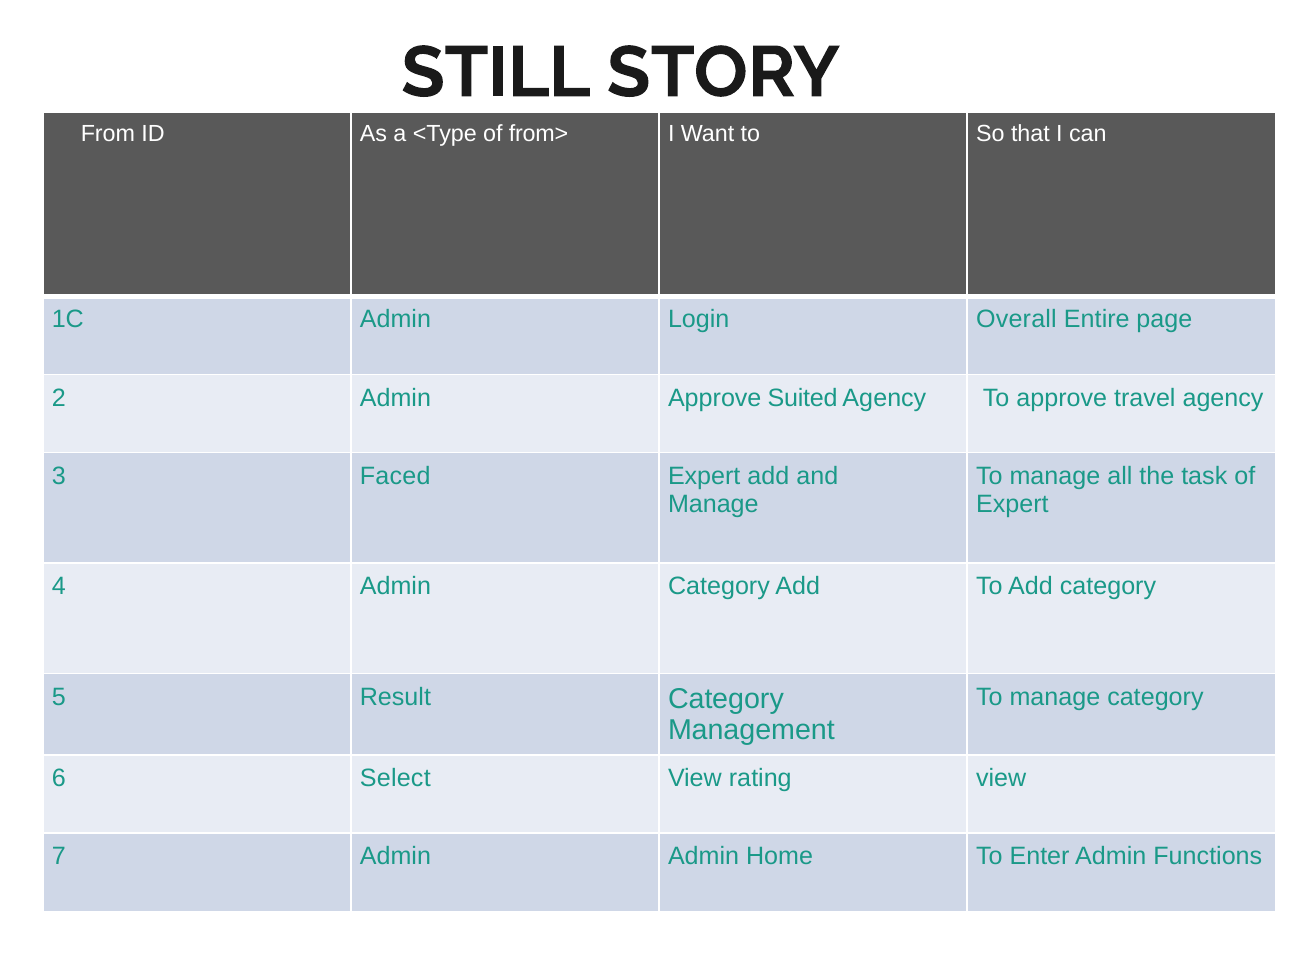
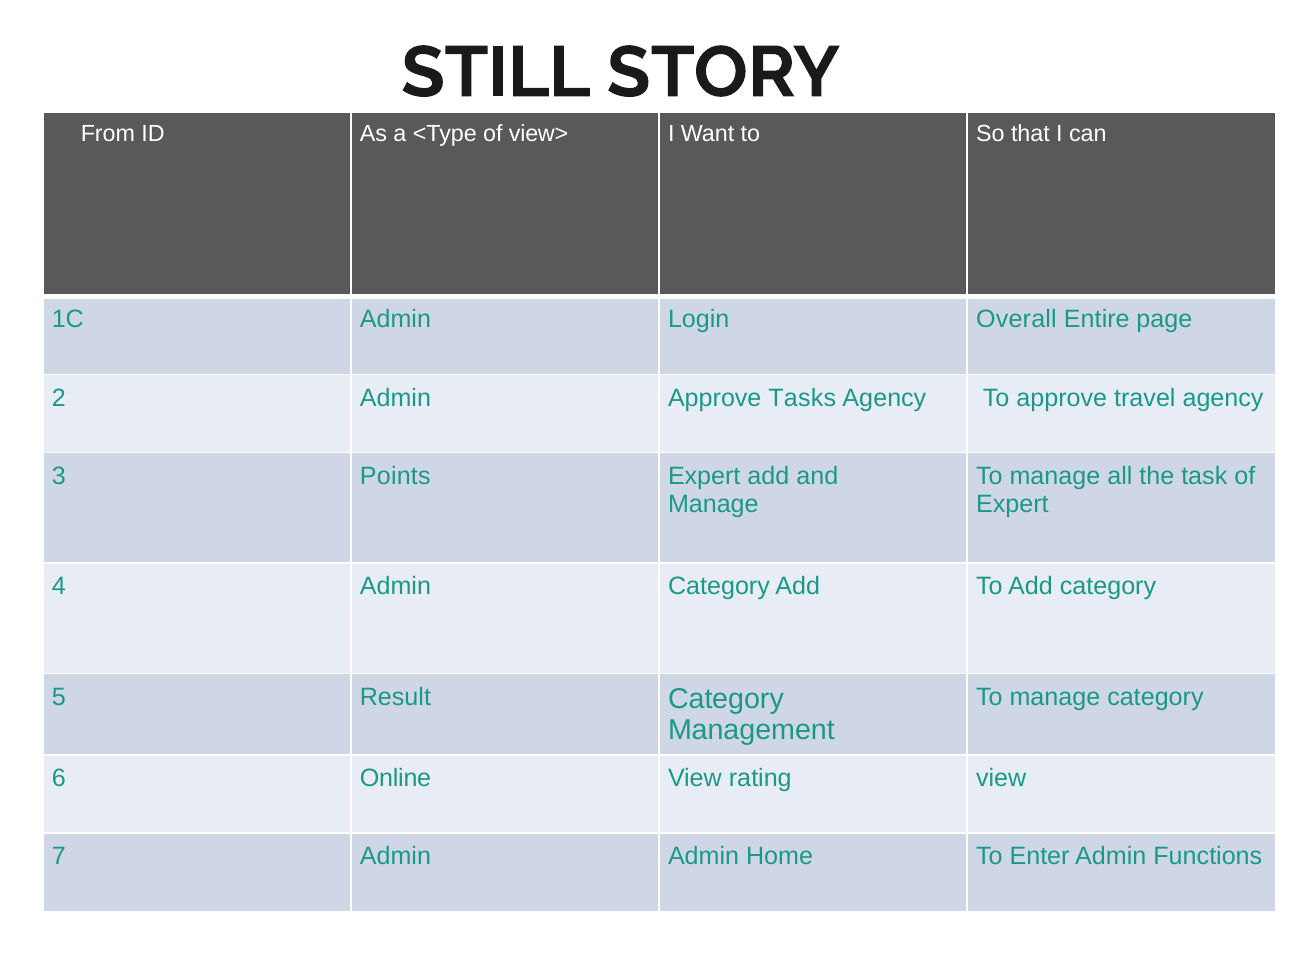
from>: from> -> view> (539, 134)
Suited: Suited -> Tasks (802, 398)
Faced: Faced -> Points (395, 476)
Select: Select -> Online (396, 778)
